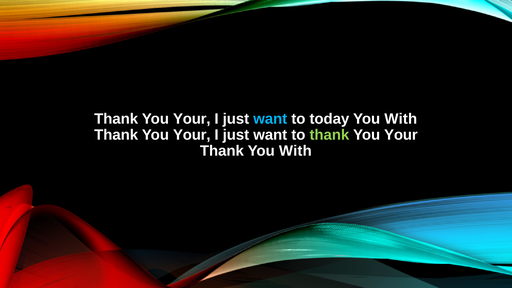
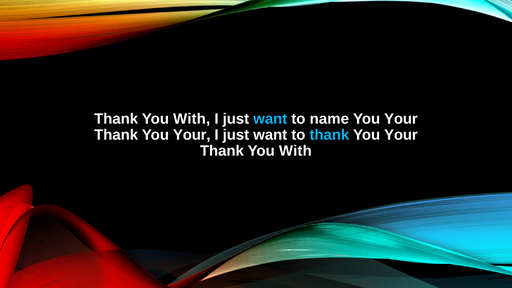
Your: Your -> With (192, 119)
today: today -> name (329, 119)
With: With -> Your (401, 119)
thank colour: light green -> light blue (329, 135)
